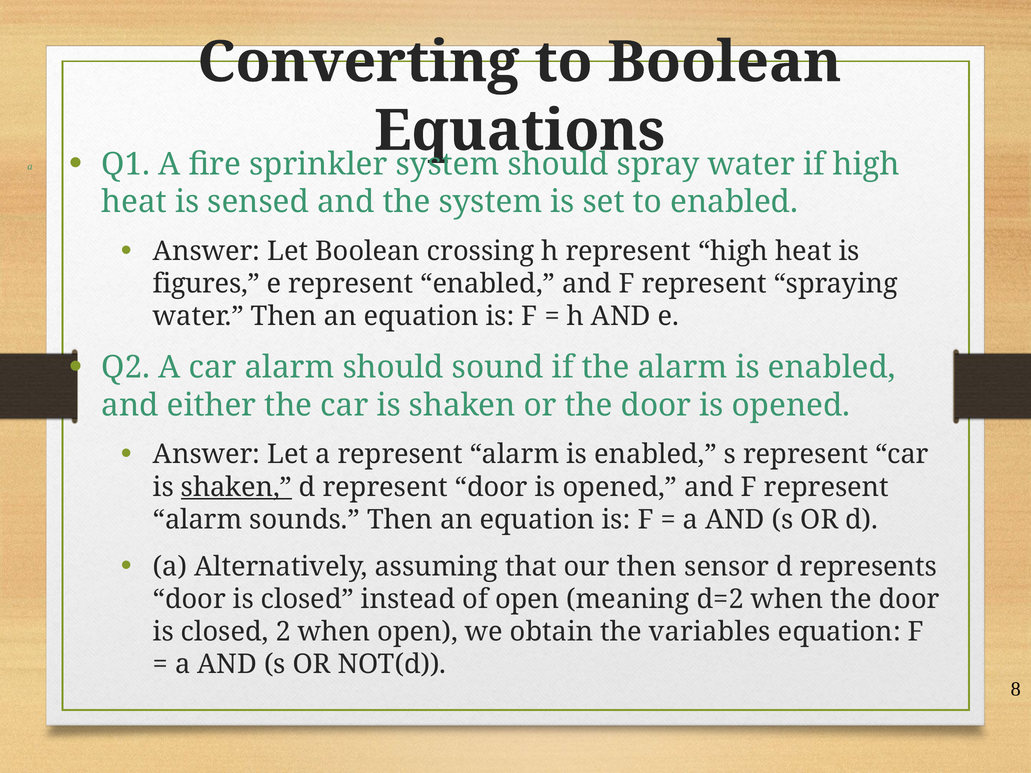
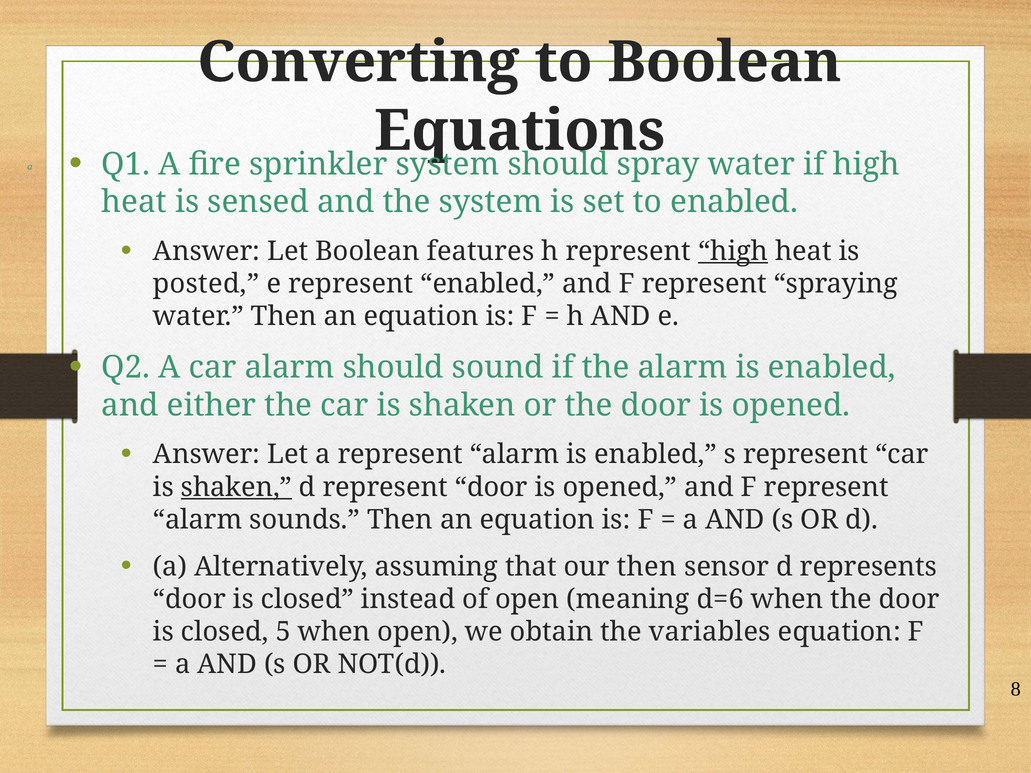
crossing: crossing -> features (481, 251)
high underline: none -> present (733, 251)
figures: figures -> posted (206, 284)
d=2: d=2 -> d=6 (720, 599)
2: 2 -> 5 (283, 632)
